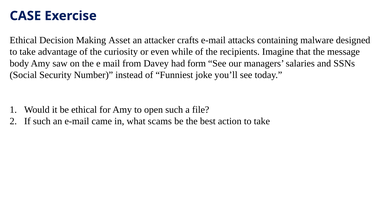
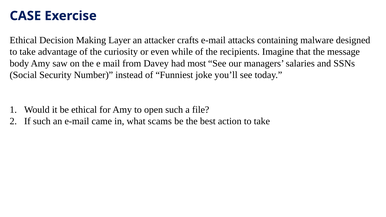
Asset: Asset -> Layer (119, 40)
form: form -> most (197, 63)
